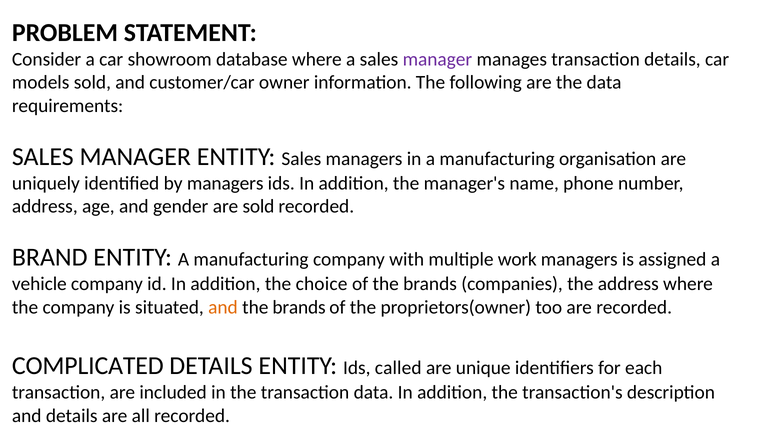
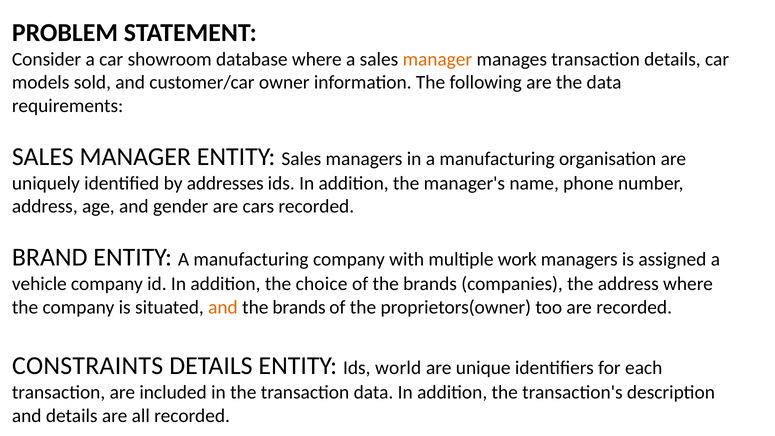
manager colour: purple -> orange (437, 59)
by managers: managers -> addresses (225, 183)
are sold: sold -> cars (258, 206)
COMPLICATED: COMPLICATED -> CONSTRAINTS (88, 366)
called: called -> world (398, 368)
